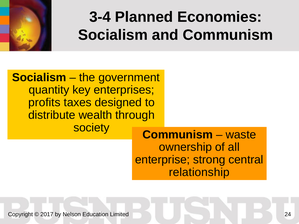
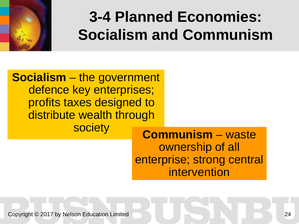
quantity: quantity -> defence (49, 90)
relationship: relationship -> intervention (199, 172)
